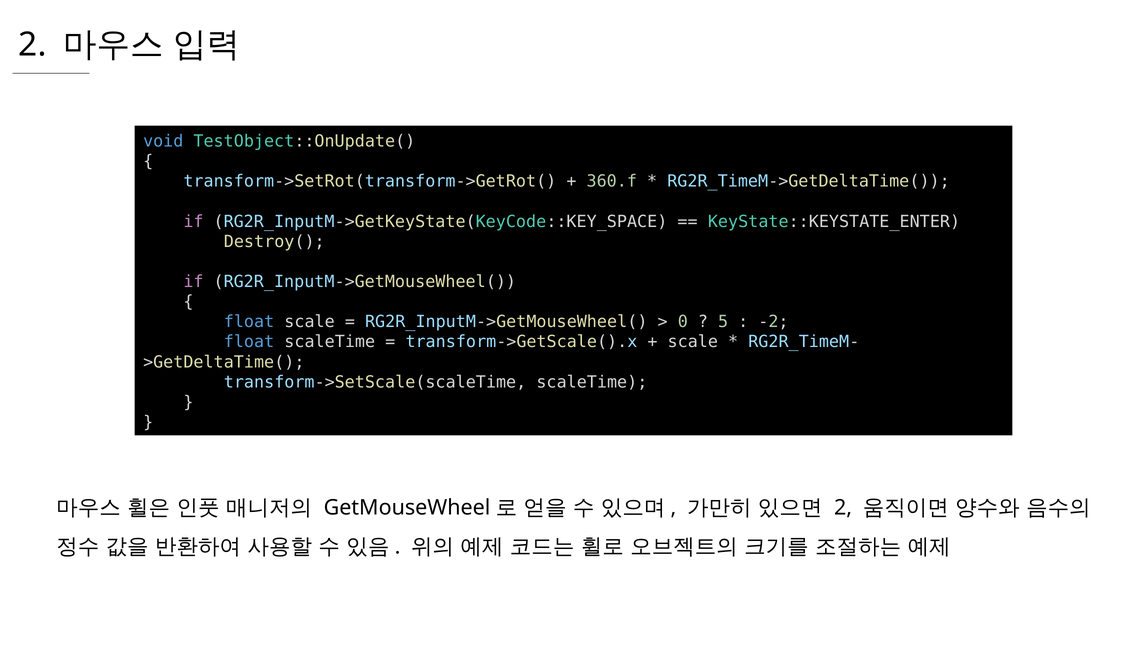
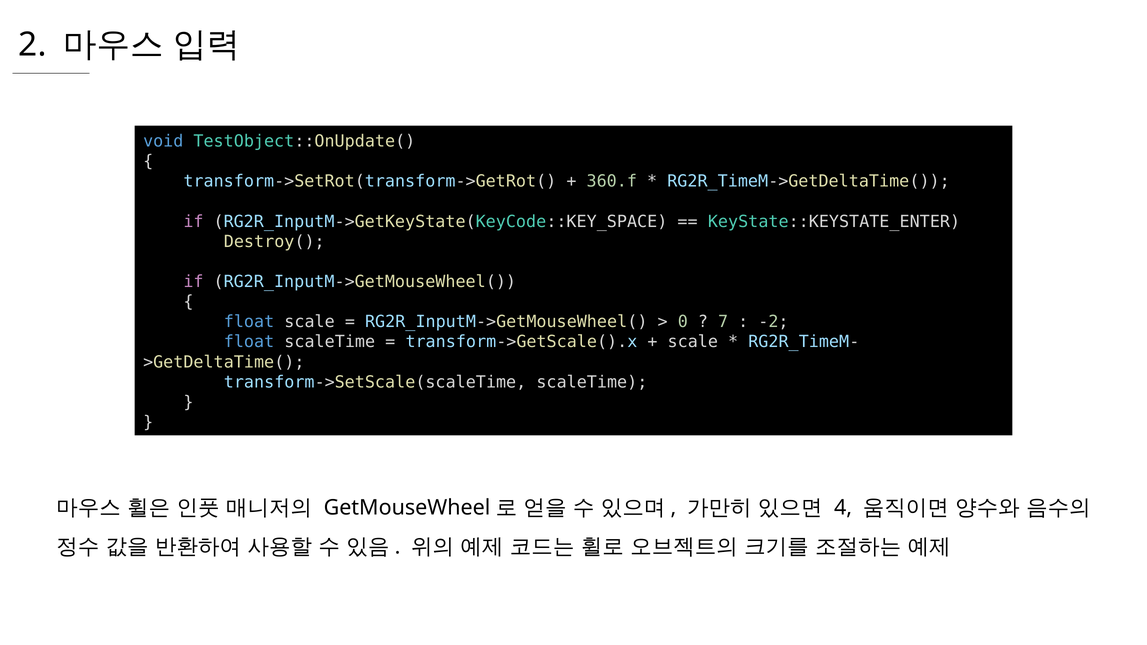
5: 5 -> 7 (723, 322)
2: 2 -> 4 (843, 508)
